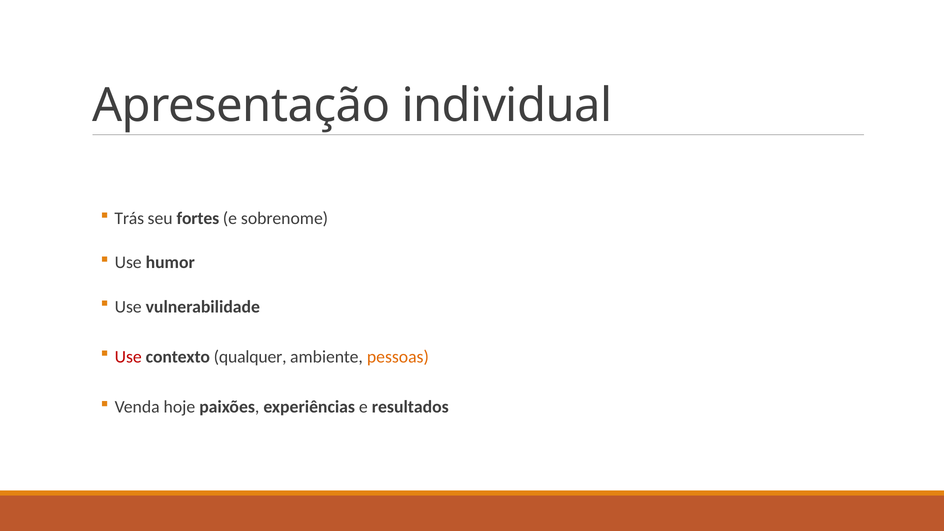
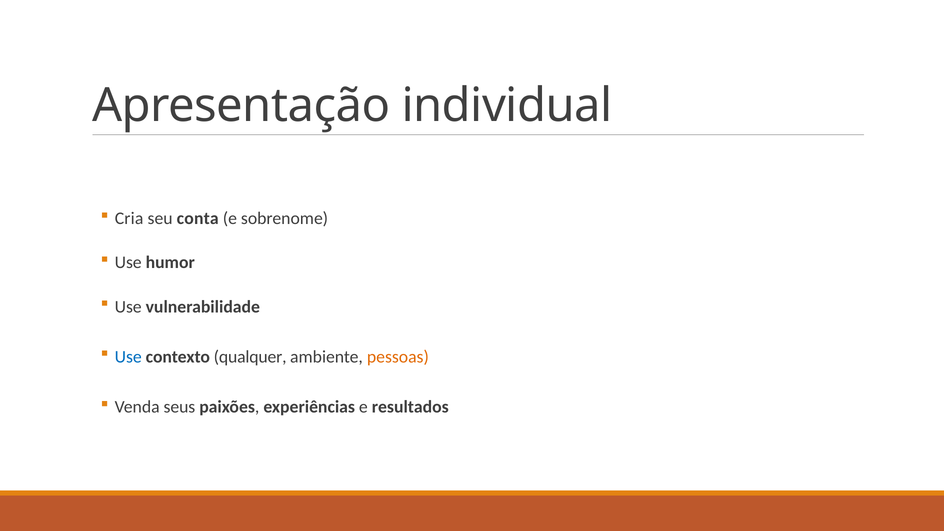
Trás: Trás -> Cria (129, 218)
fortes: fortes -> conta (198, 218)
Use colour: red -> blue (128, 357)
hoje: hoje -> seus (179, 407)
